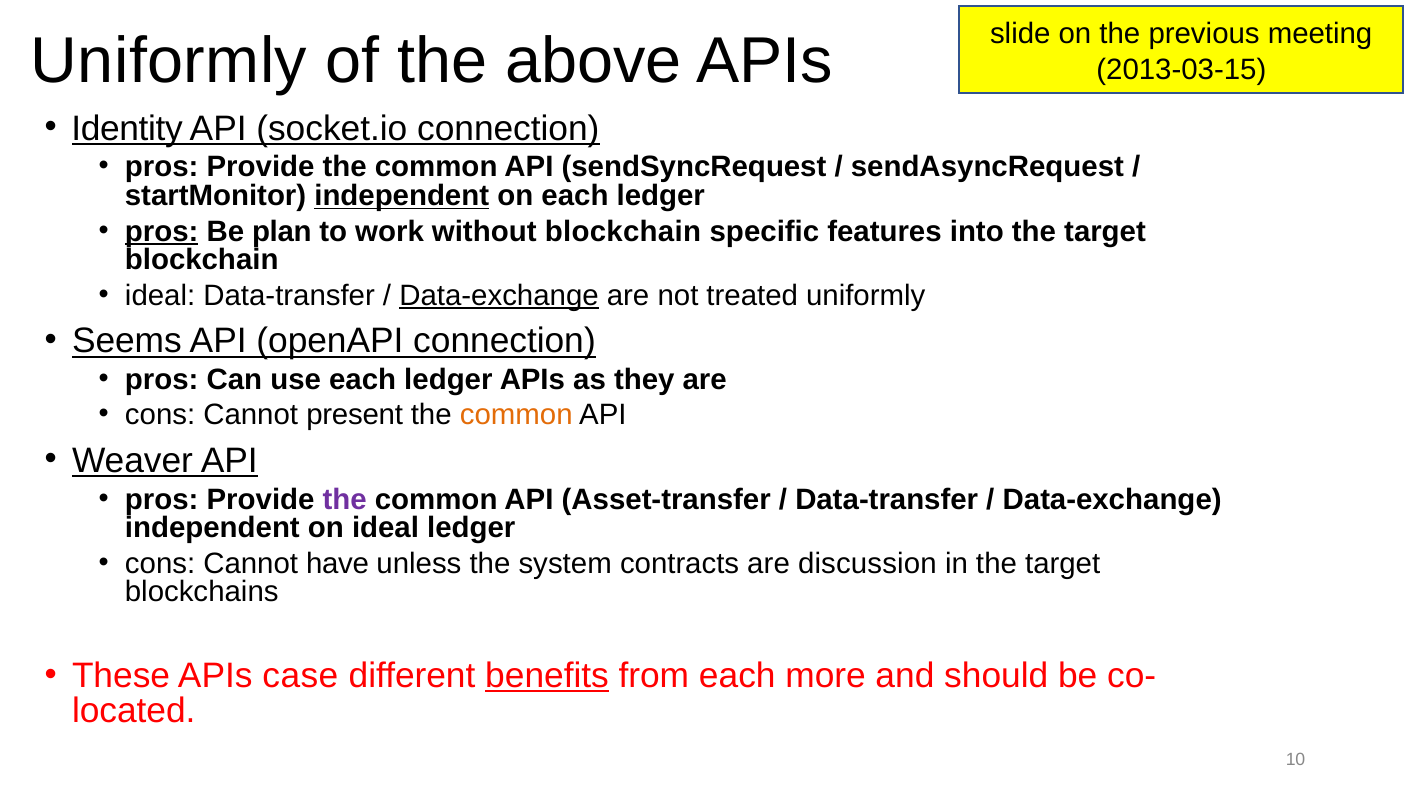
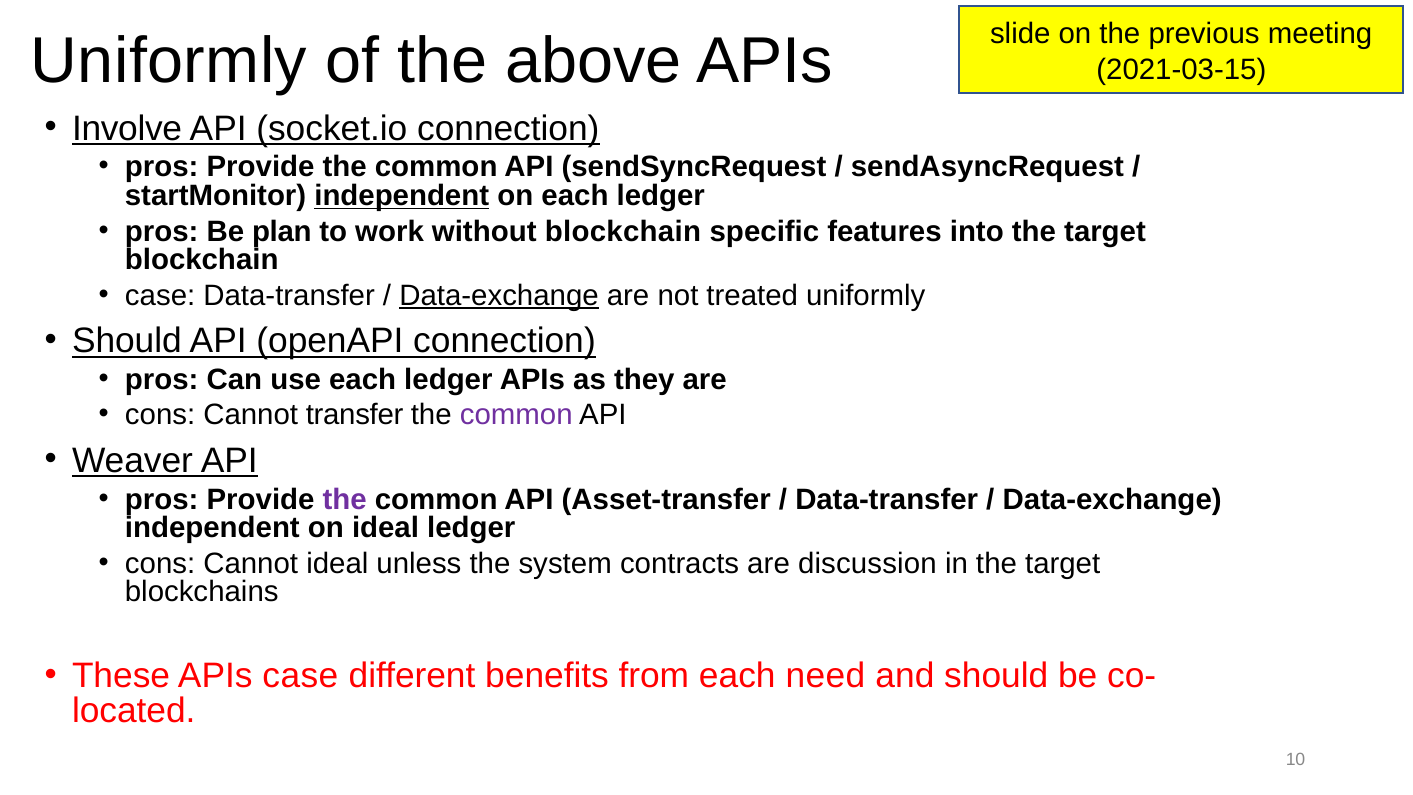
2013-03-15: 2013-03-15 -> 2021-03-15 (1181, 69)
Identity: Identity -> Involve (127, 129)
pros underline: present -> none (162, 231)
ideal: ideal -> case (160, 296)
Seems: Seems -> Should (127, 341)
present: present -> transfer (355, 415)
common colour: orange -> purple (516, 415)
Cannot have: have -> ideal (337, 563)
benefits underline: present -> none (547, 676)
more: more -> need (825, 676)
